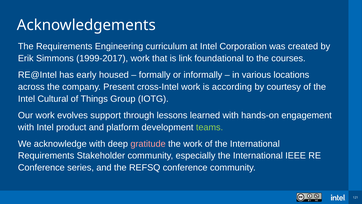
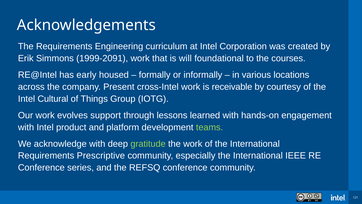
1999-2017: 1999-2017 -> 1999-2091 (102, 58)
link: link -> will (185, 58)
according: according -> receivable (232, 87)
gratitude colour: pink -> light green (148, 143)
Stakeholder: Stakeholder -> Prescriptive (101, 155)
